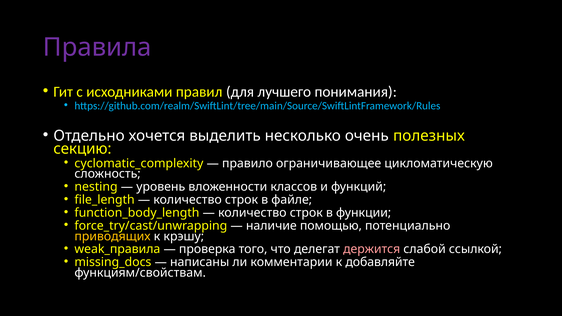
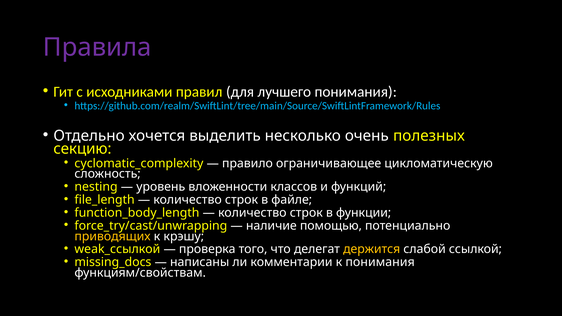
weak_правила: weak_правила -> weak_ссылкой (117, 249)
держится colour: pink -> yellow (372, 249)
к добавляйте: добавляйте -> понимания (380, 262)
